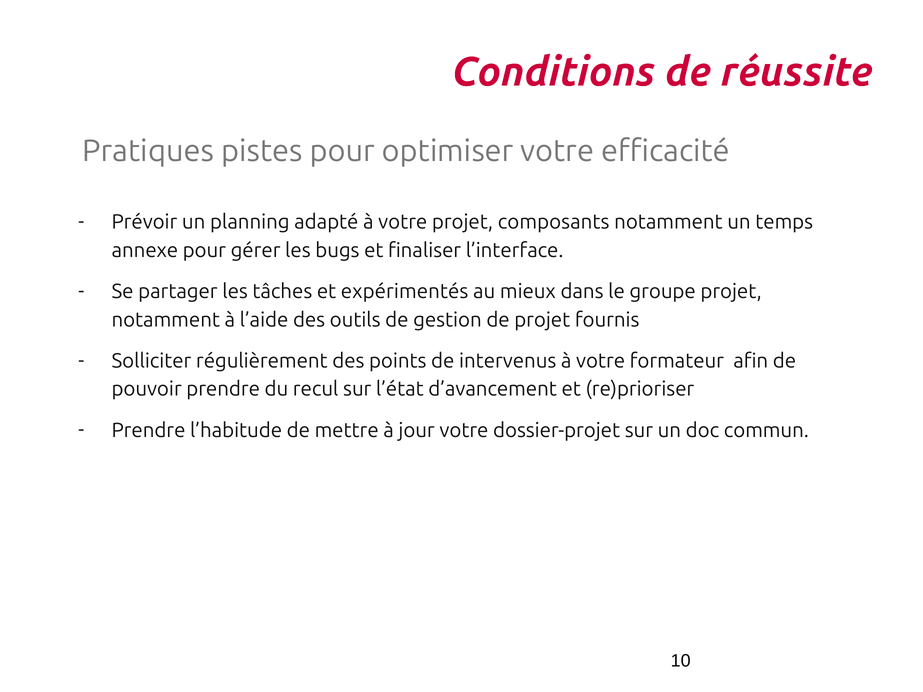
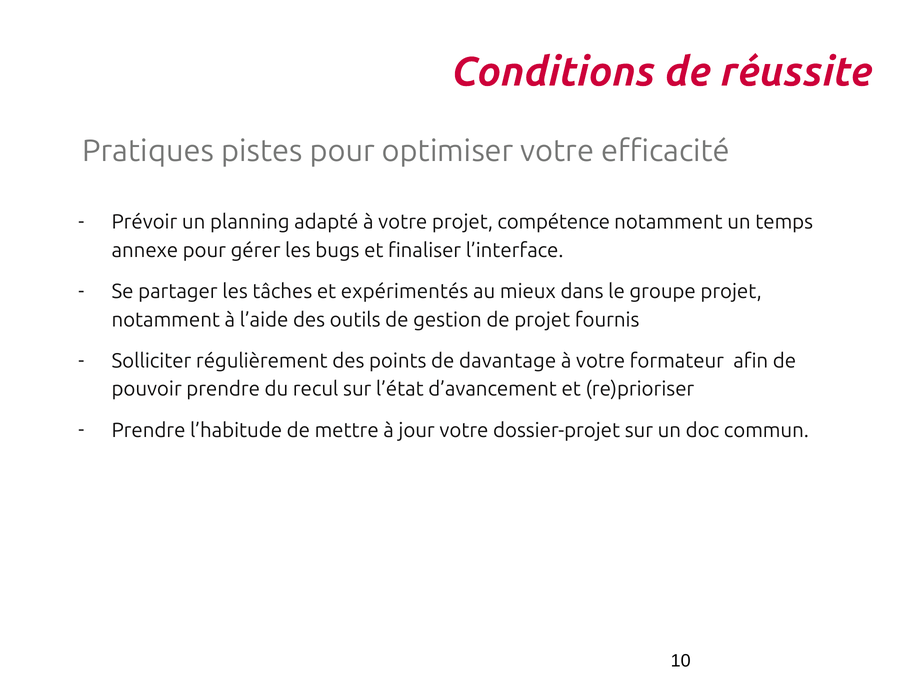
composants: composants -> compétence (554, 222)
intervenus: intervenus -> davantage (508, 361)
